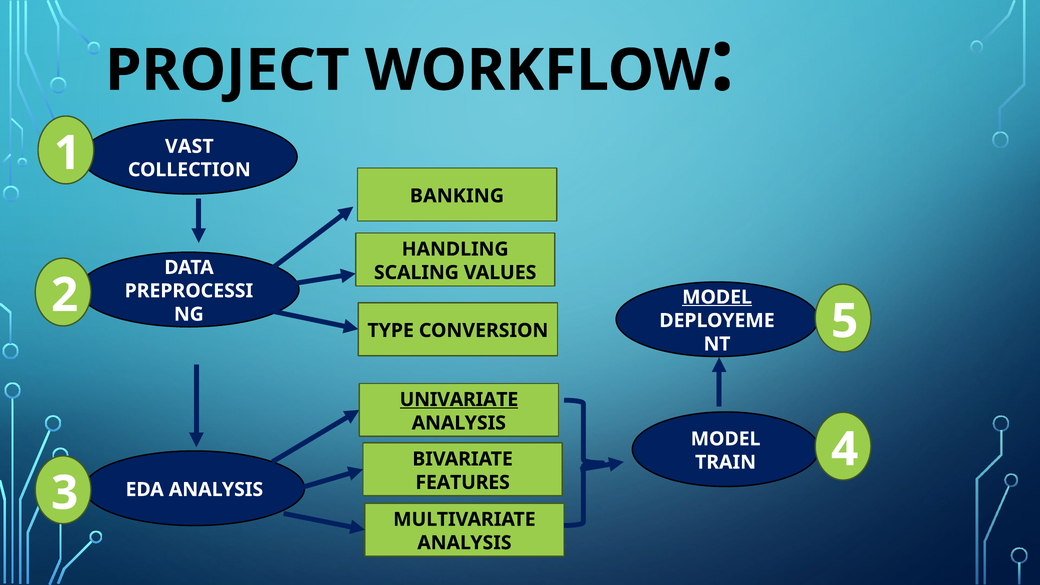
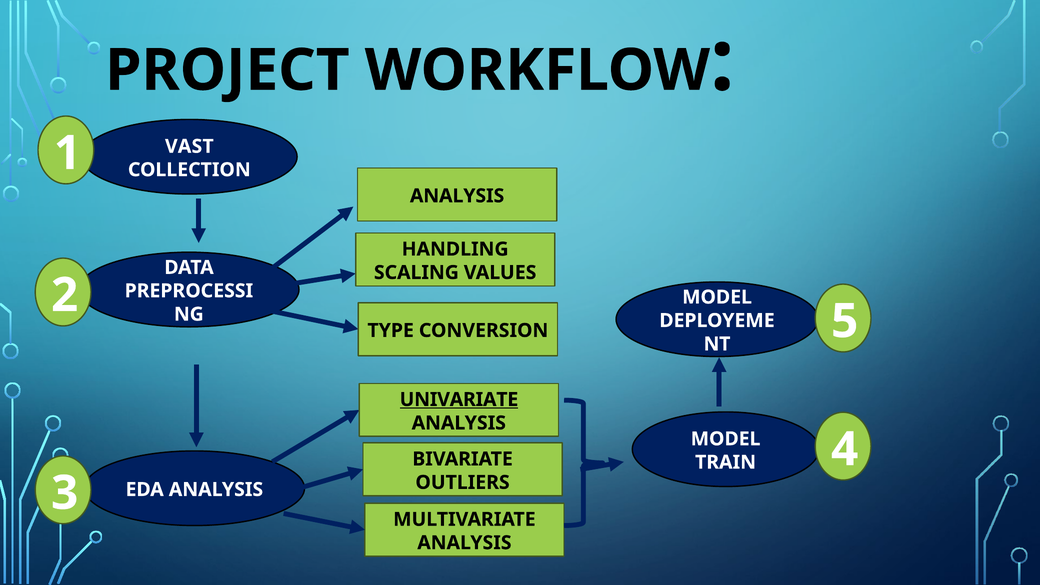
BANKING: BANKING -> ANALYSIS (457, 196)
MODEL underline: present -> none (717, 297)
FEATURES: FEATURES -> OUTLIERS (463, 482)
